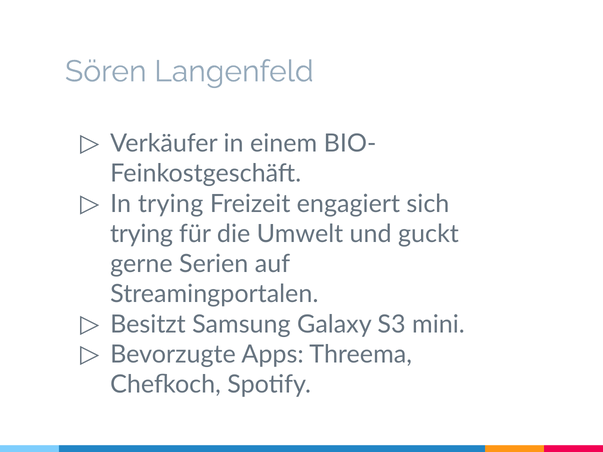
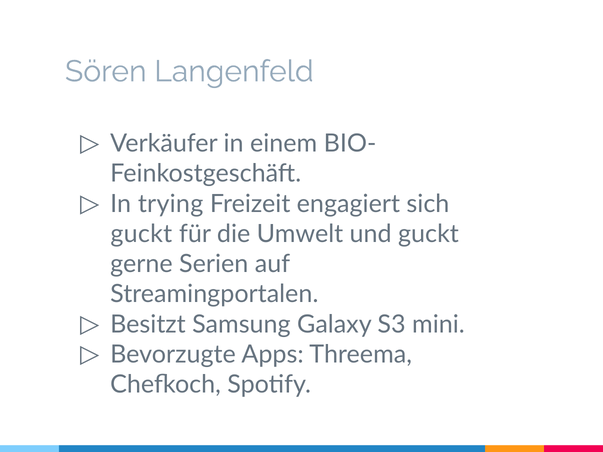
trying: trying -> guckt (141, 234)
